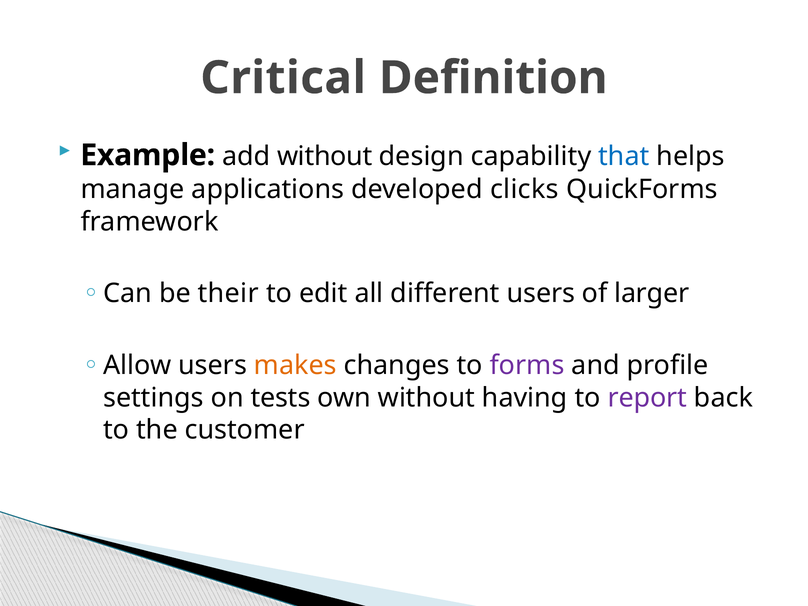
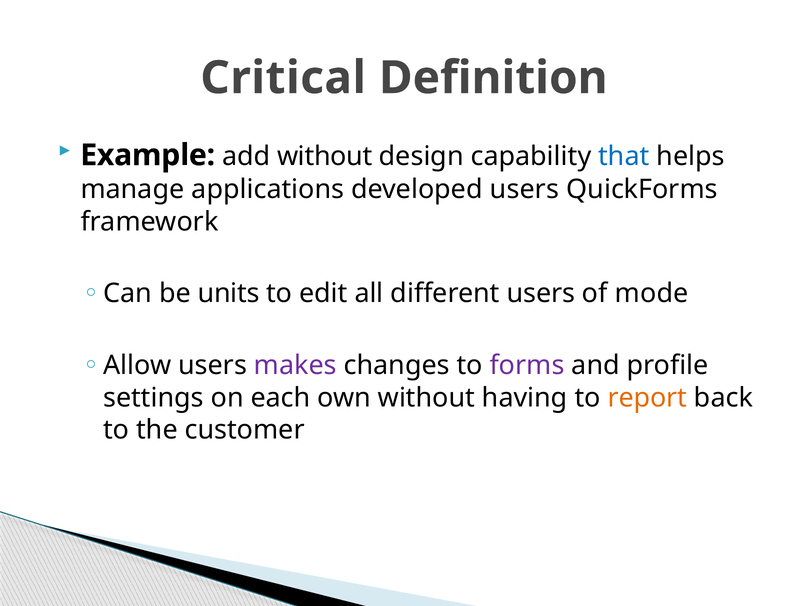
developed clicks: clicks -> users (524, 189)
their: their -> units (229, 294)
larger: larger -> mode (652, 294)
makes colour: orange -> purple (295, 365)
tests: tests -> each (280, 398)
report colour: purple -> orange (647, 398)
